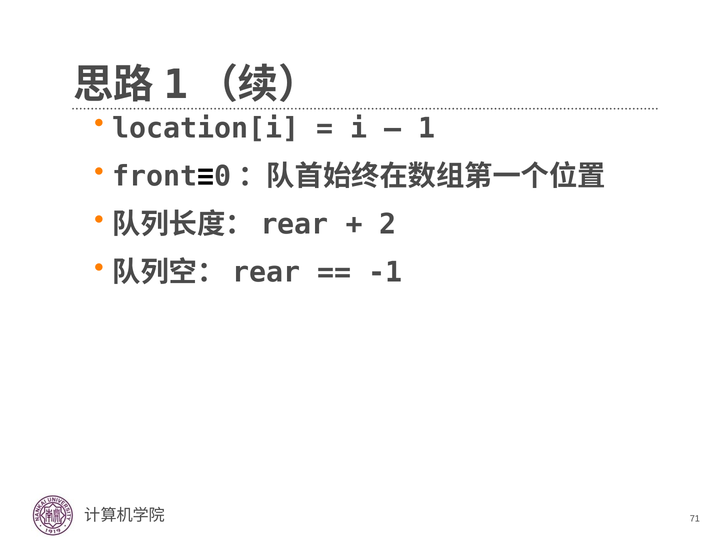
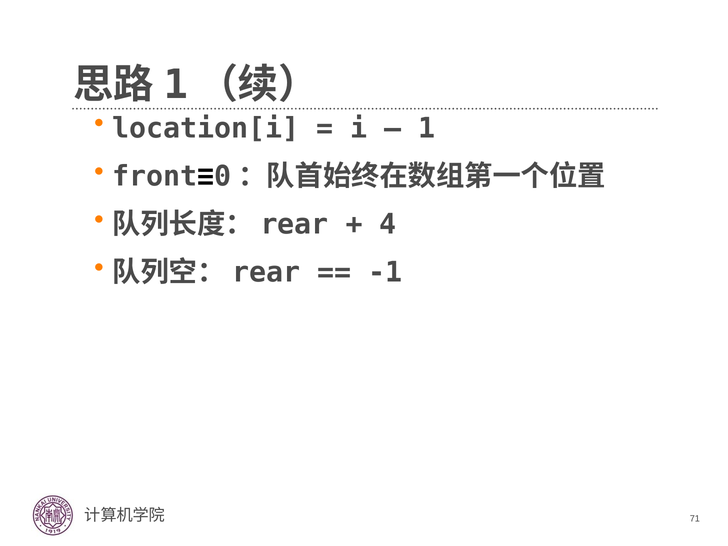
2: 2 -> 4 (388, 224)
